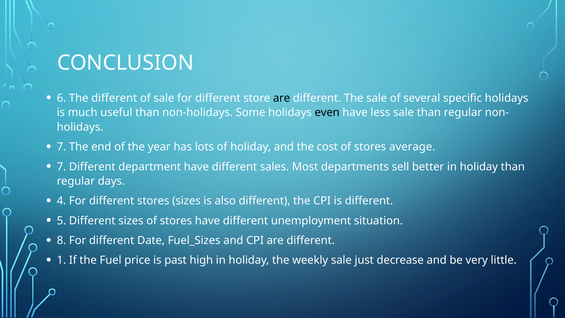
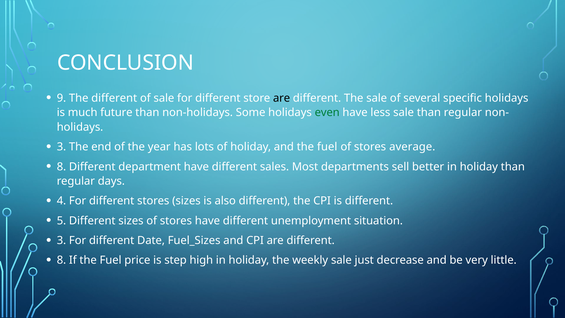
6: 6 -> 9 (61, 98)
useful: useful -> future (116, 113)
even colour: black -> green (327, 113)
7: 7 -> 3 (61, 147)
and the cost: cost -> fuel (327, 147)
7: 7 -> 8 (61, 167)
8: 8 -> 3 (61, 240)
1: 1 -> 8 (61, 260)
past: past -> step (176, 260)
